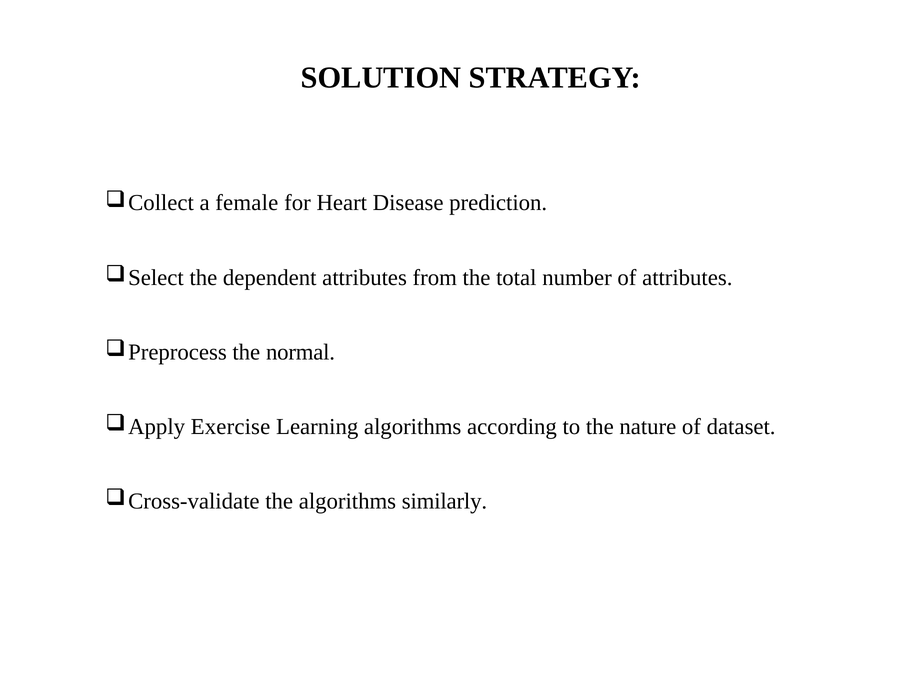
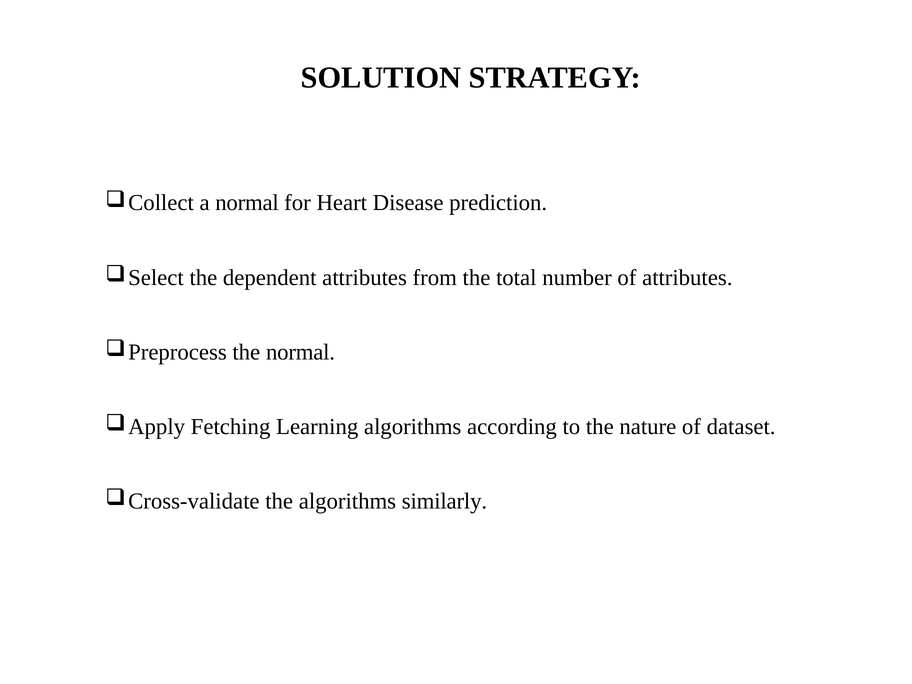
a female: female -> normal (247, 203)
Exercise: Exercise -> Fetching (231, 427)
